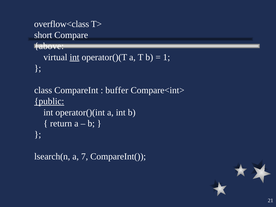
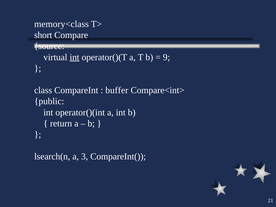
overflow<class: overflow<class -> memory<class (62, 24)
above: above -> source (49, 46)
1: 1 -> 9 (166, 57)
public underline: present -> none (49, 101)
7: 7 -> 3 (85, 157)
